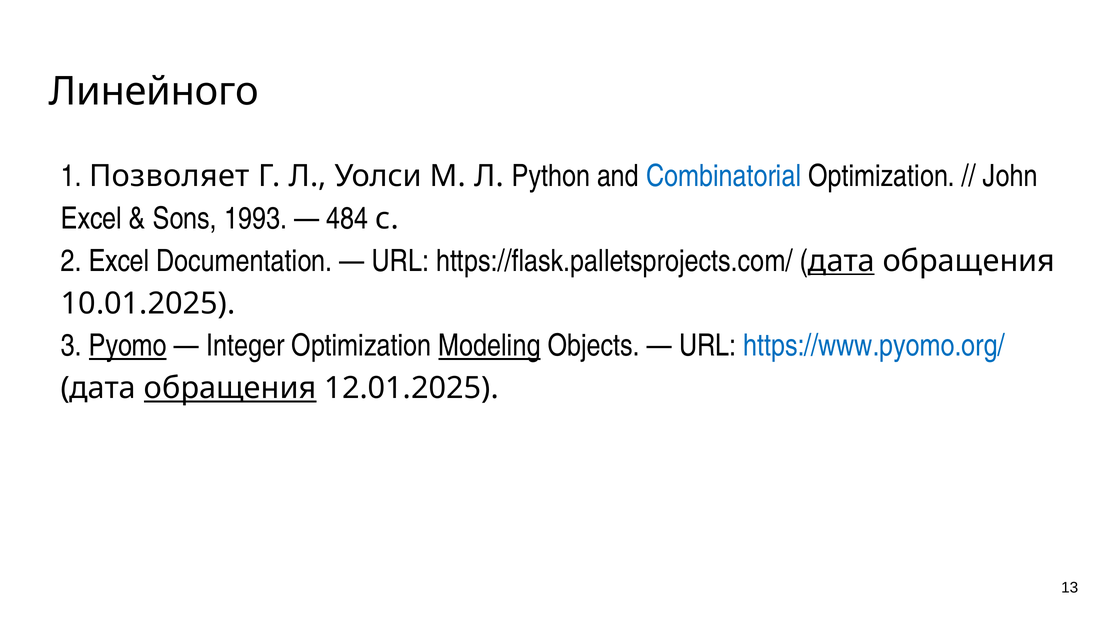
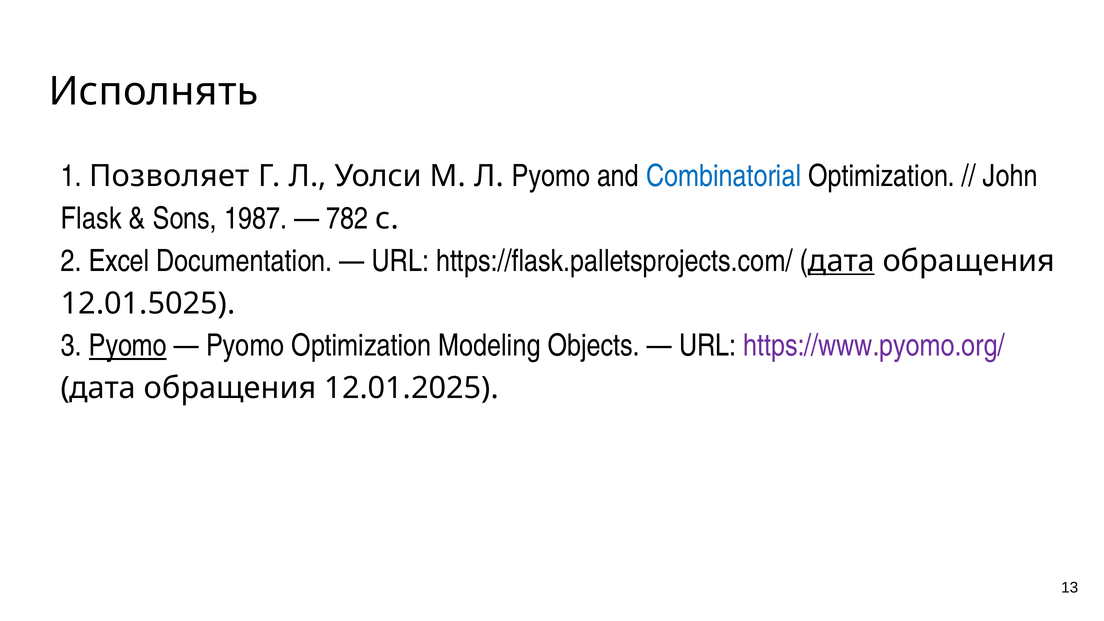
Линейного: Линейного -> Исполнять (154, 91)
Л Python: Python -> Pyomo (551, 176)
Excel: Excel -> Flask (91, 219)
1993: 1993 -> 1987 (256, 219)
484: 484 -> 782 (347, 219)
10.01.2025: 10.01.2025 -> 12.01.5025 (148, 303)
Integer: Integer -> Pyomo (245, 346)
Modeling underline: present -> none (489, 346)
https://www.pyomo.org/ colour: blue -> purple (874, 346)
обращения underline: present -> none (230, 388)
